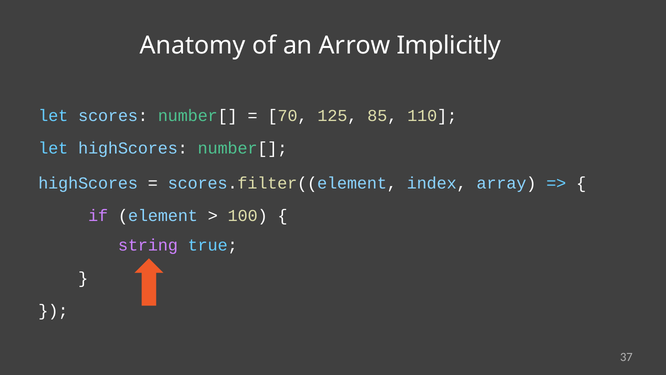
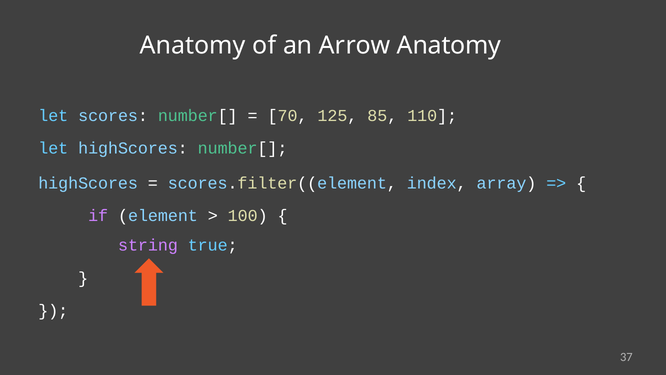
Arrow Implicitly: Implicitly -> Anatomy (449, 46)
